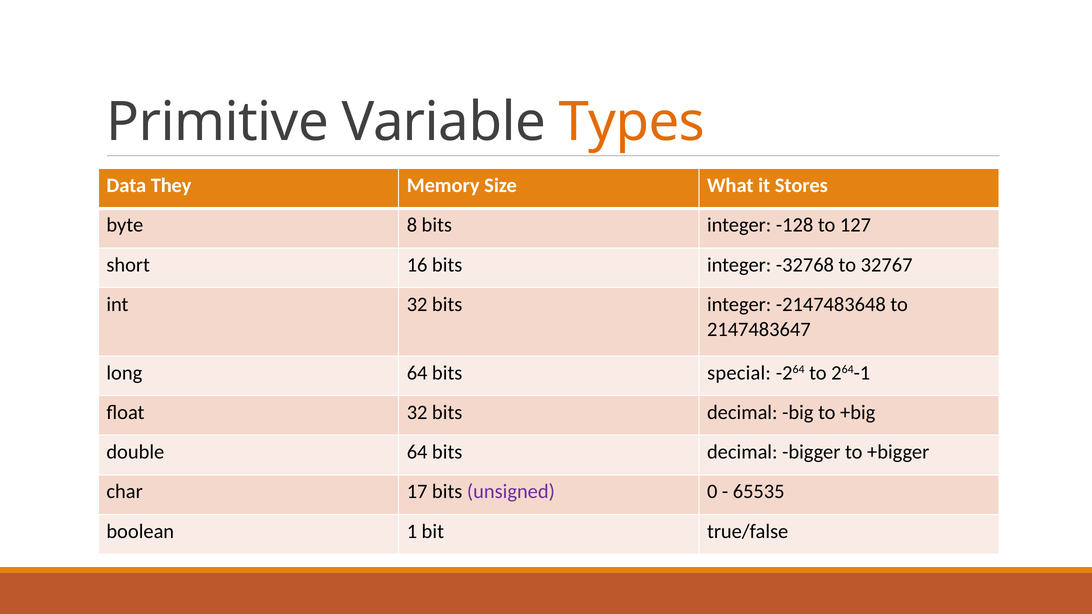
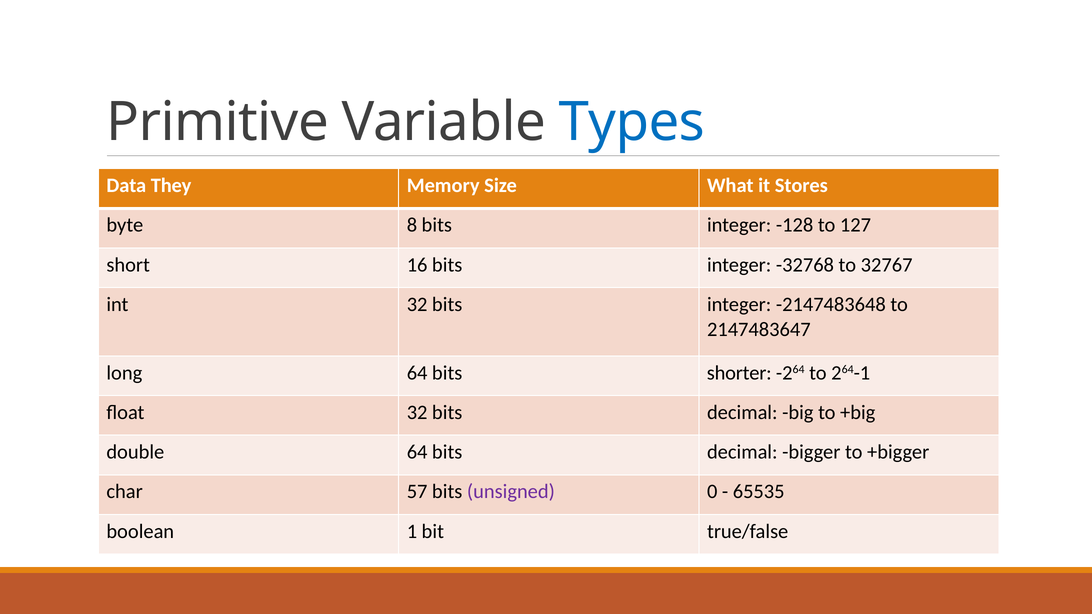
Types colour: orange -> blue (632, 122)
special: special -> shorter (739, 373)
17: 17 -> 57 (417, 492)
